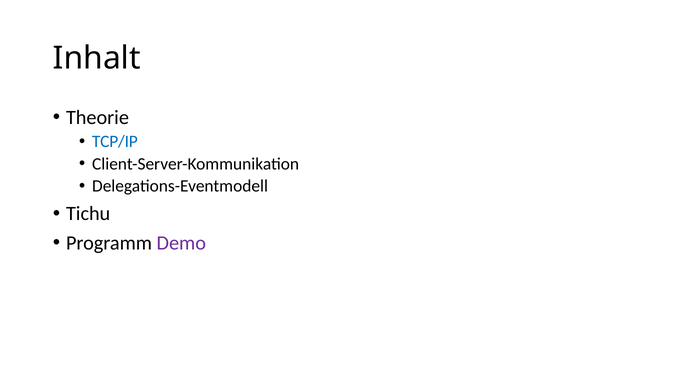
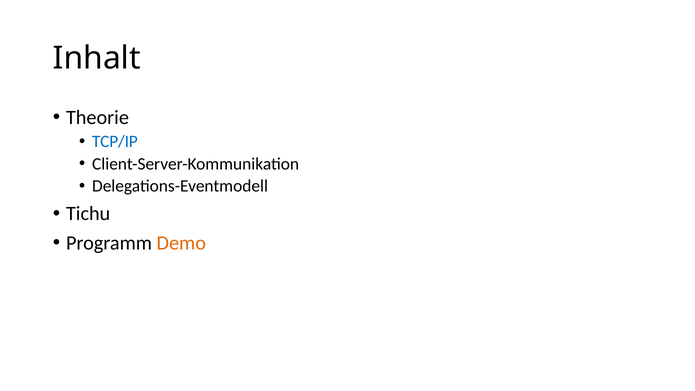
Demo colour: purple -> orange (181, 243)
